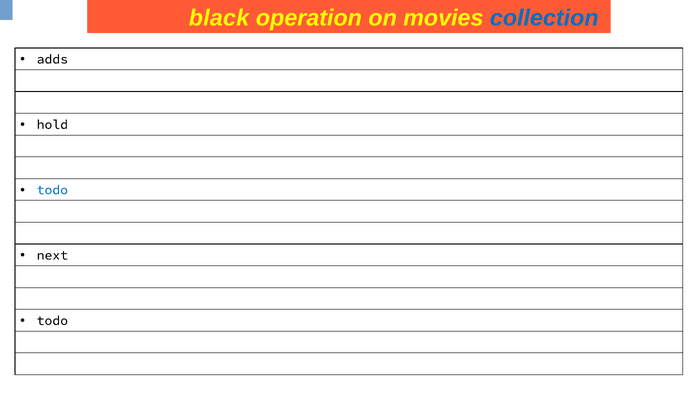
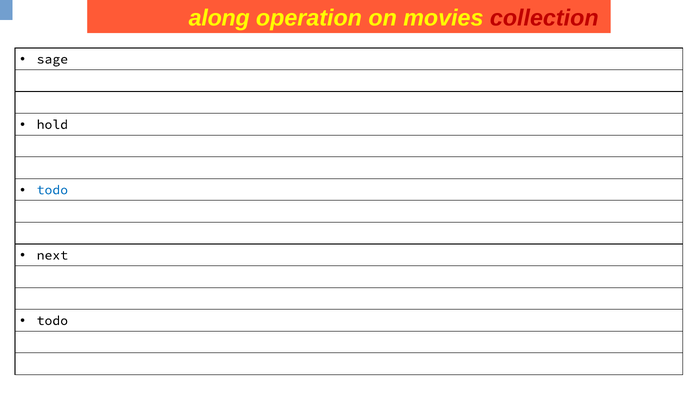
black: black -> along (219, 18)
collection colour: blue -> red (544, 18)
adds: adds -> sage (52, 59)
